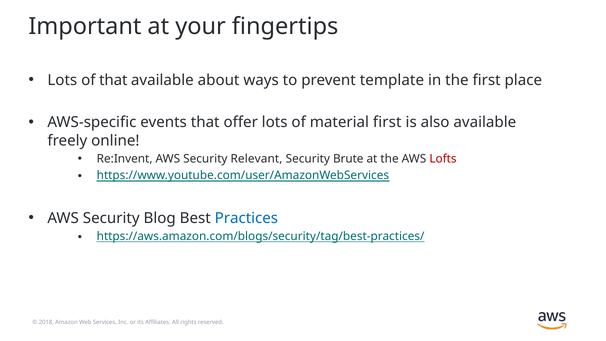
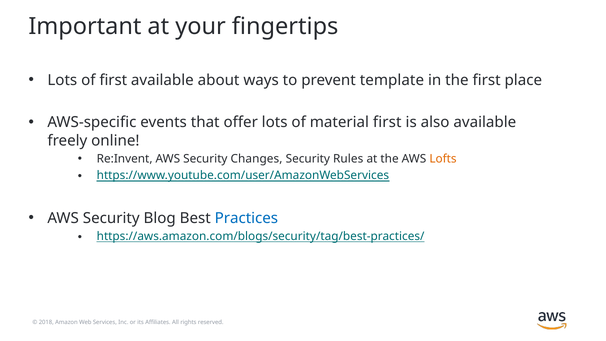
of that: that -> first (113, 80)
Relevant: Relevant -> Changes (257, 159)
Brute: Brute -> Rules (348, 159)
Lofts colour: red -> orange (443, 159)
